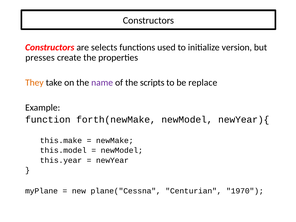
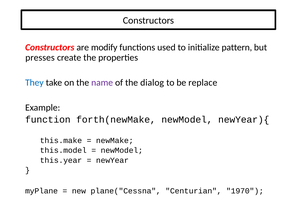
selects: selects -> modify (104, 47)
version: version -> pattern (237, 47)
They colour: orange -> blue (34, 83)
scripts: scripts -> dialog (152, 83)
